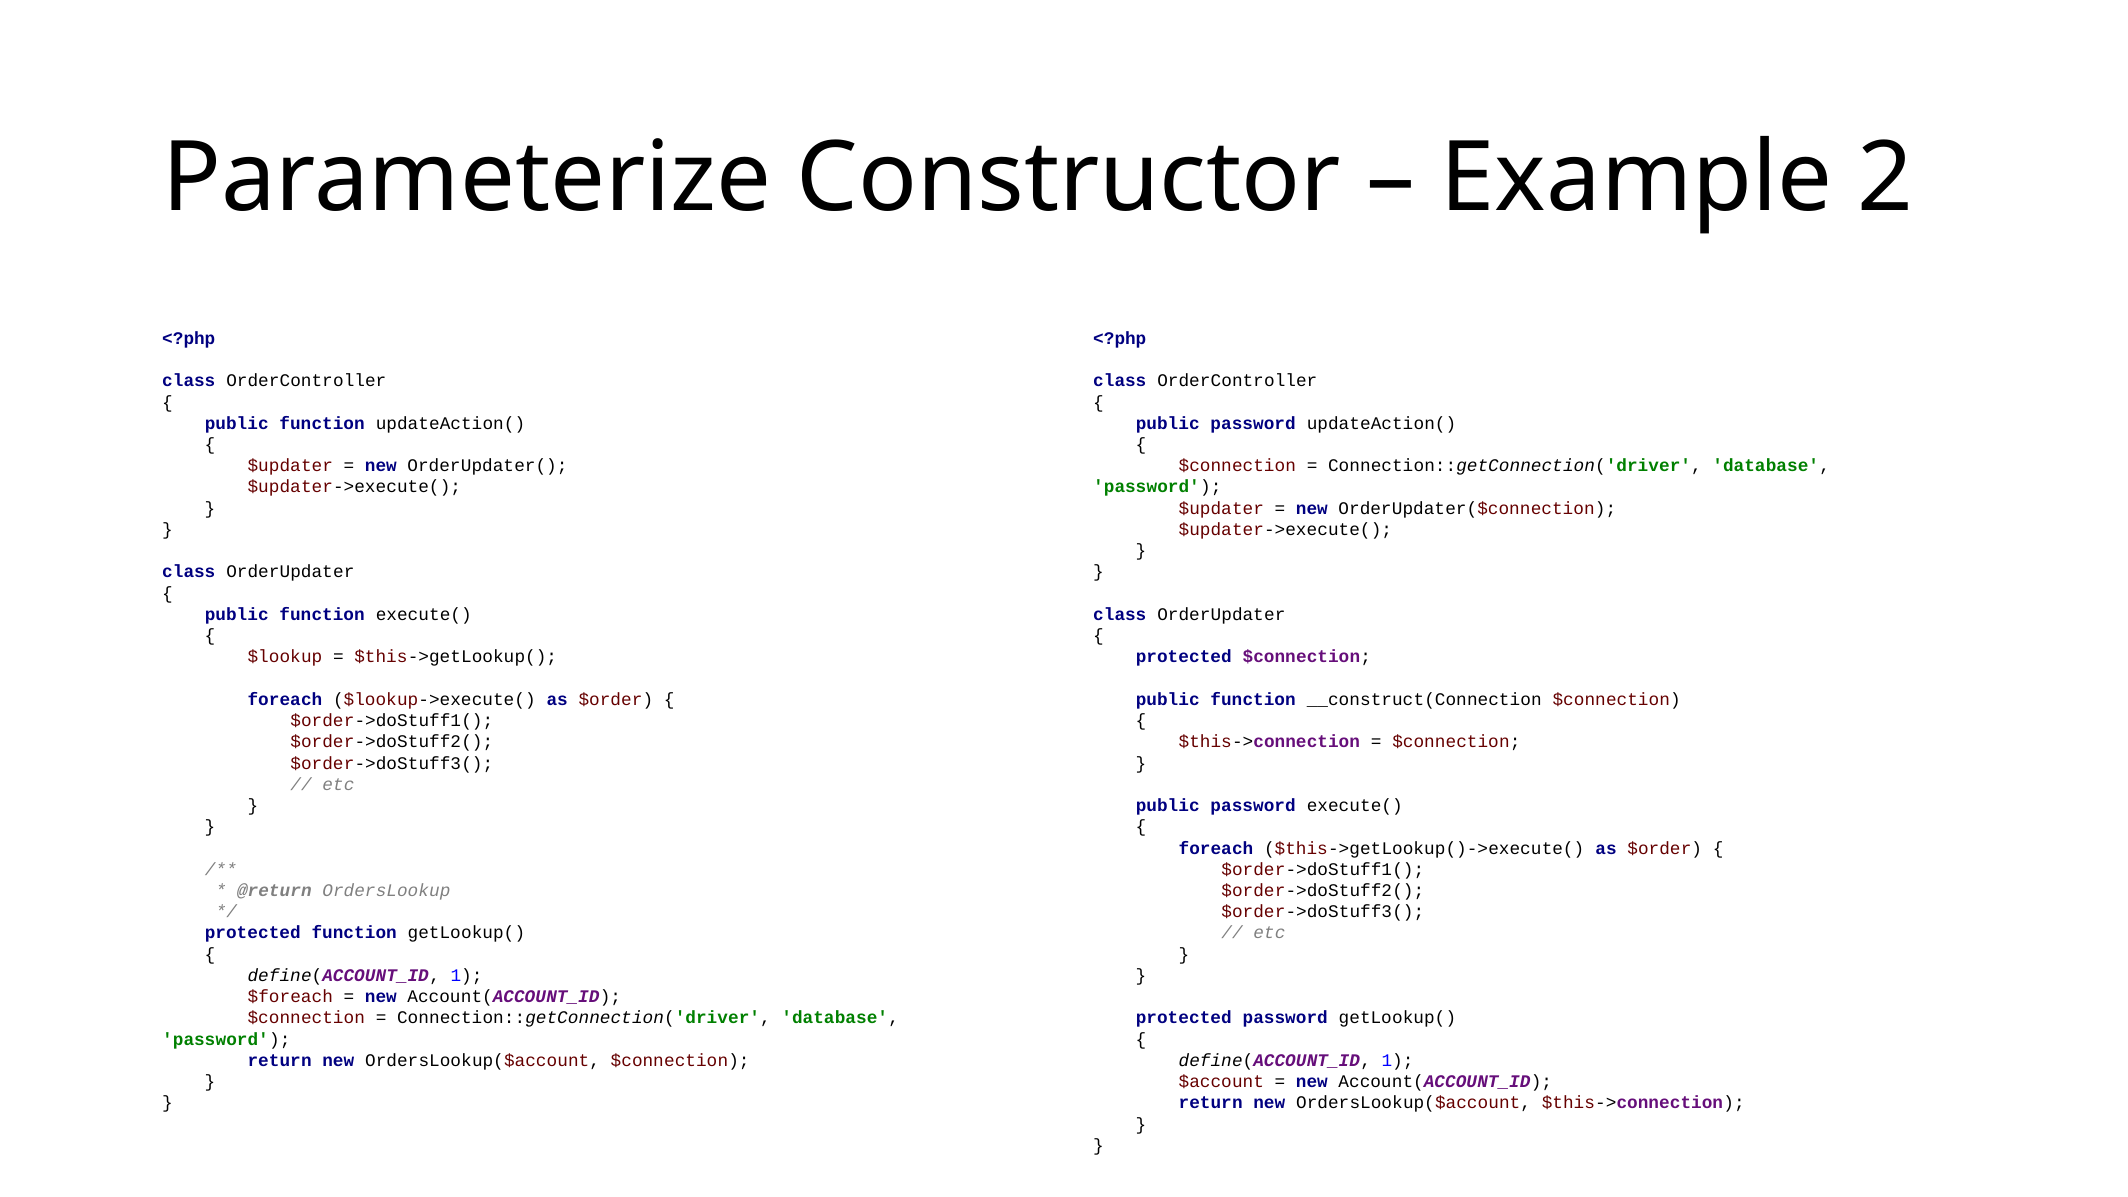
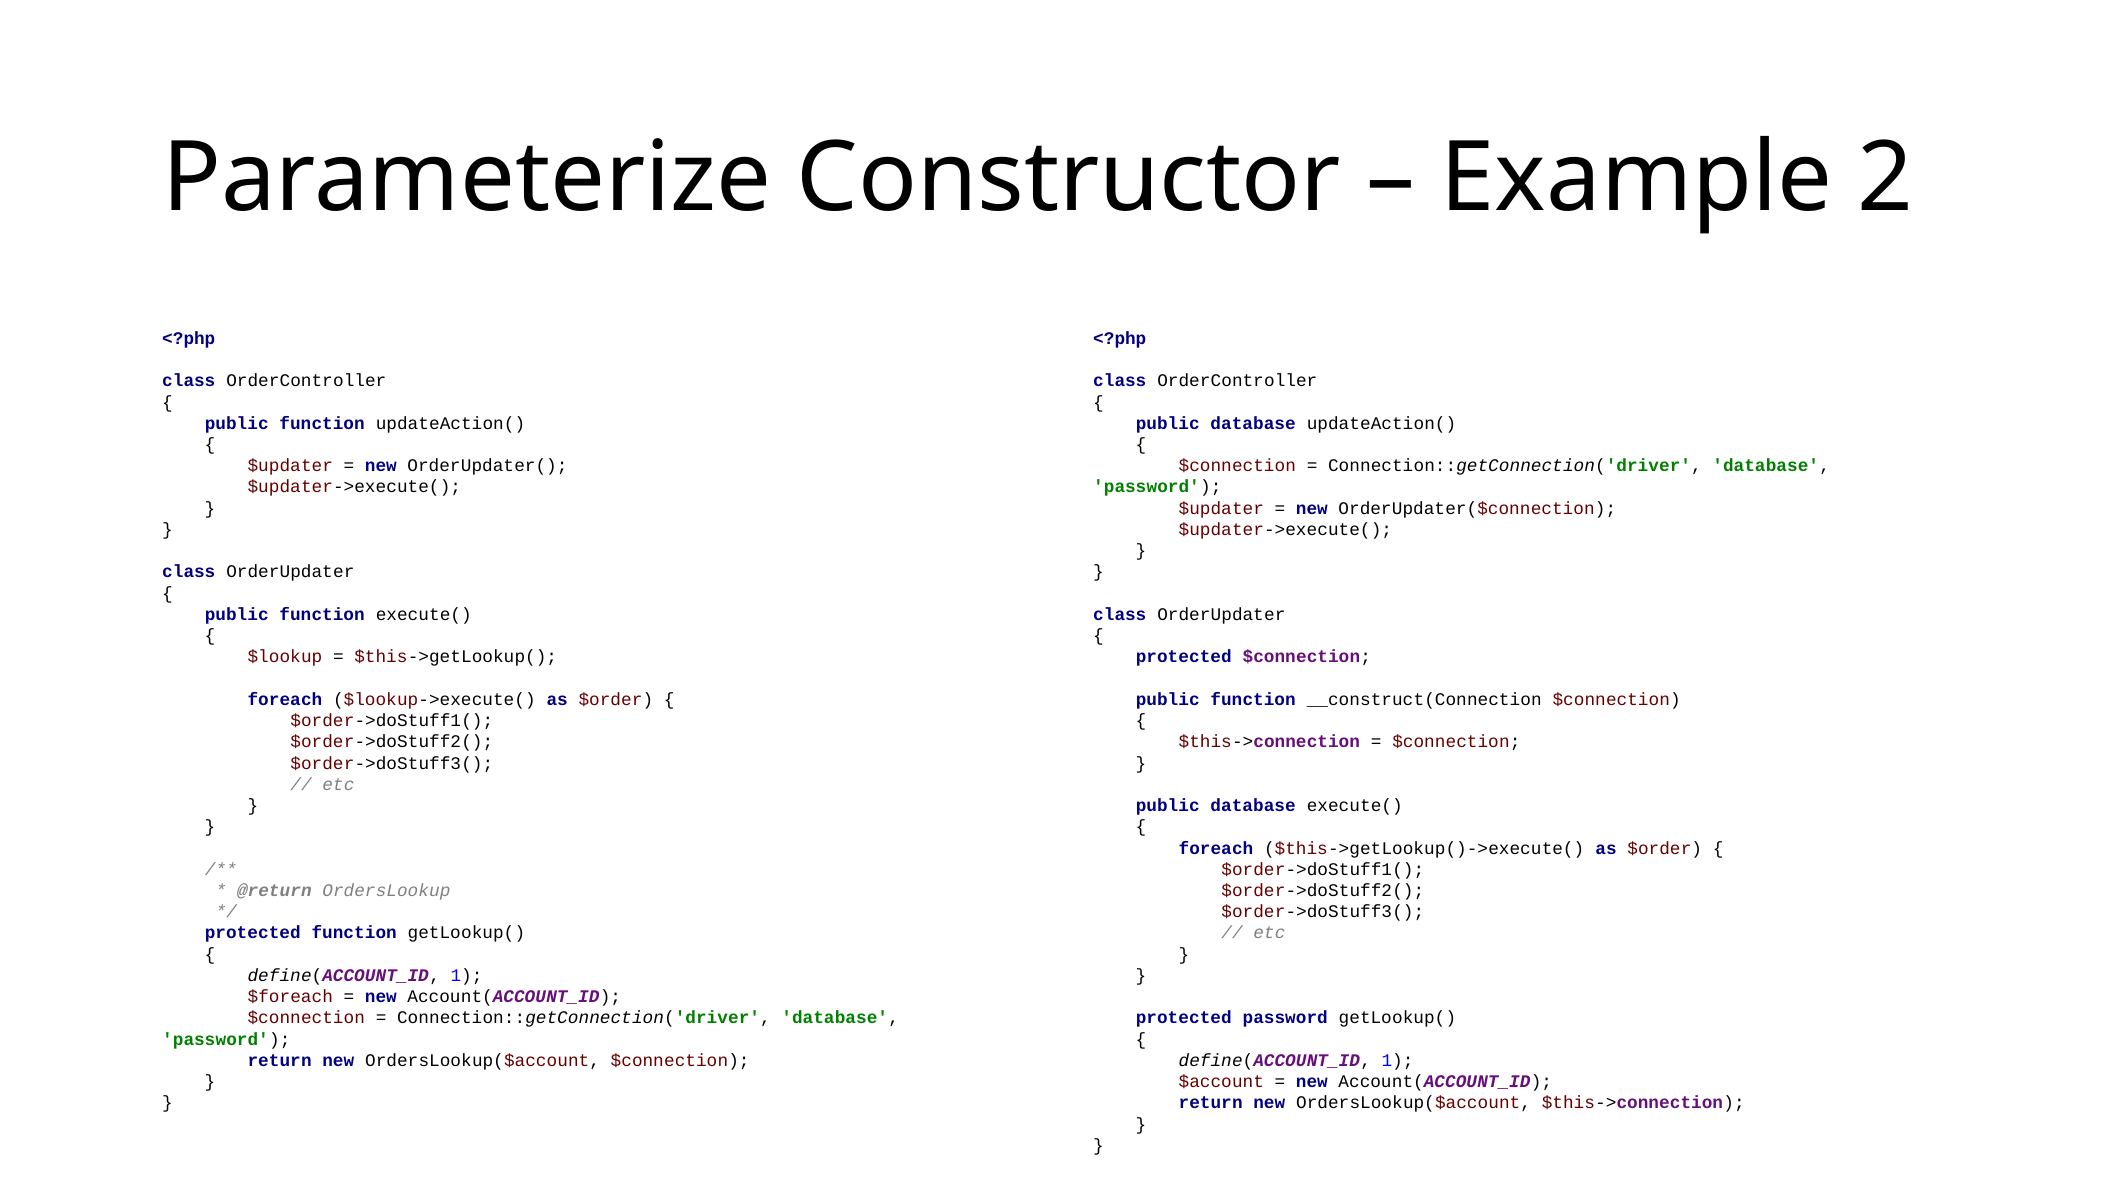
password: password -> database (1253, 423)
password: password -> database (1253, 806)
